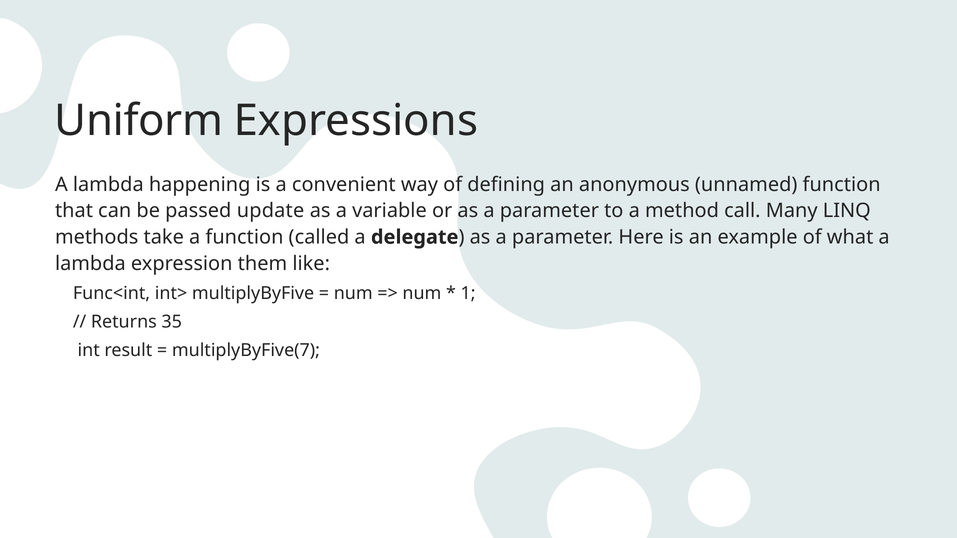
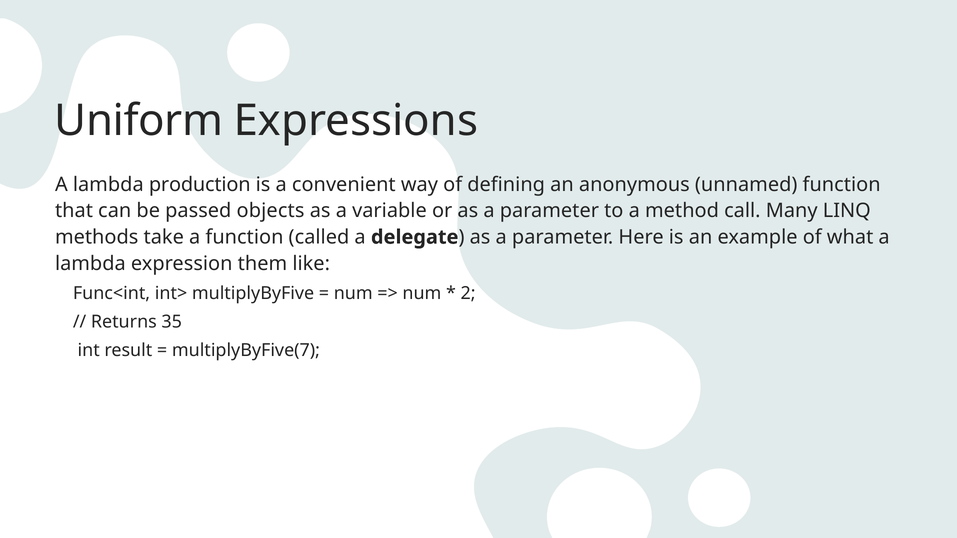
happening: happening -> production (200, 185)
update: update -> objects (271, 211)
1: 1 -> 2 (468, 293)
